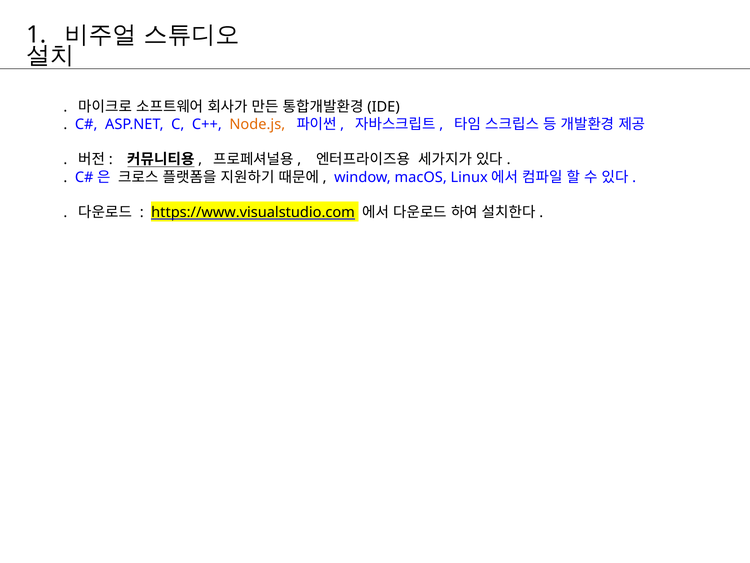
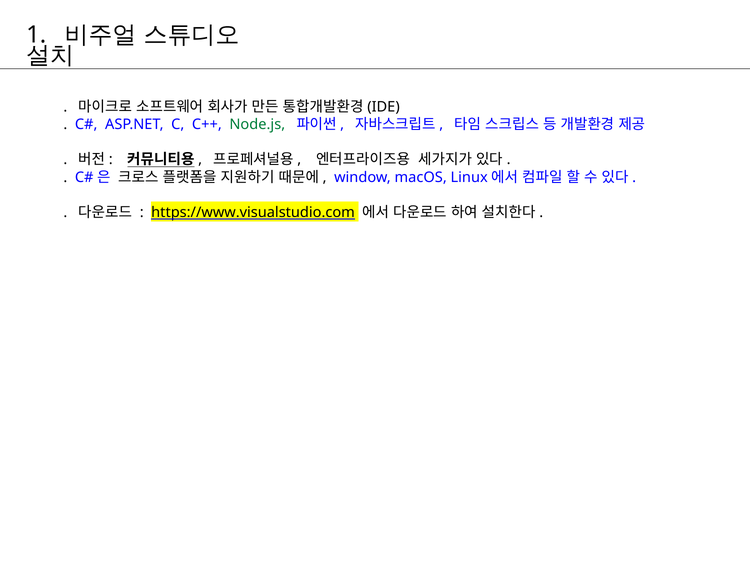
Node.js colour: orange -> green (257, 125)
